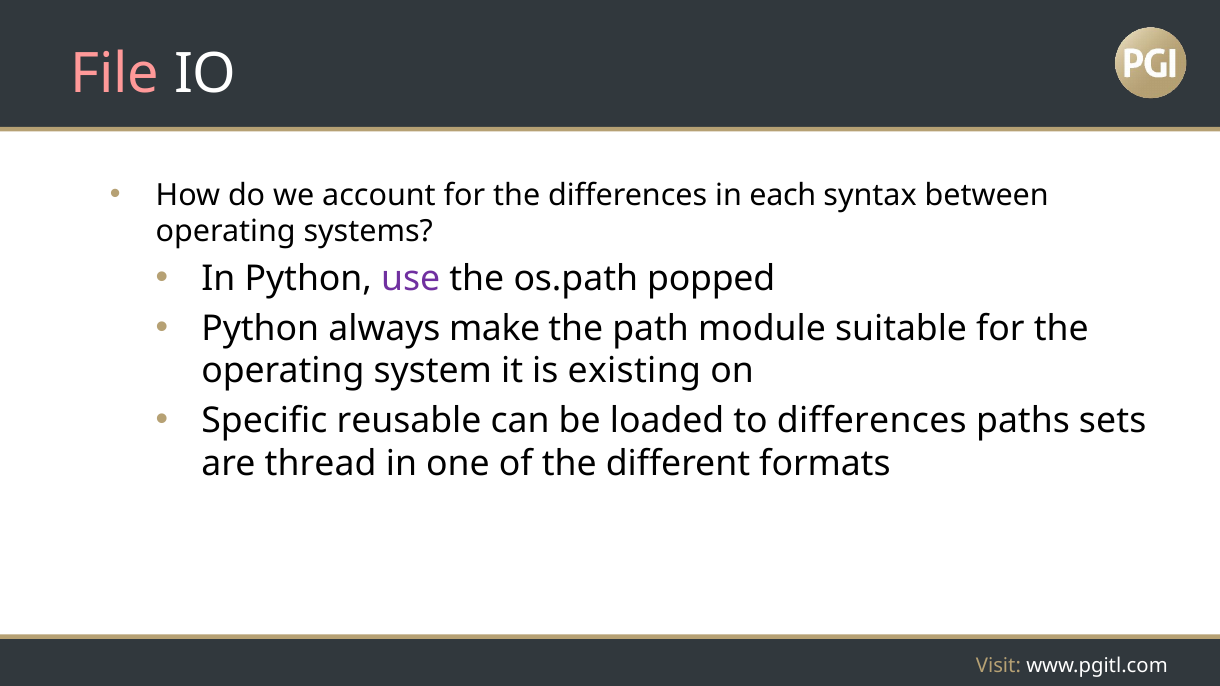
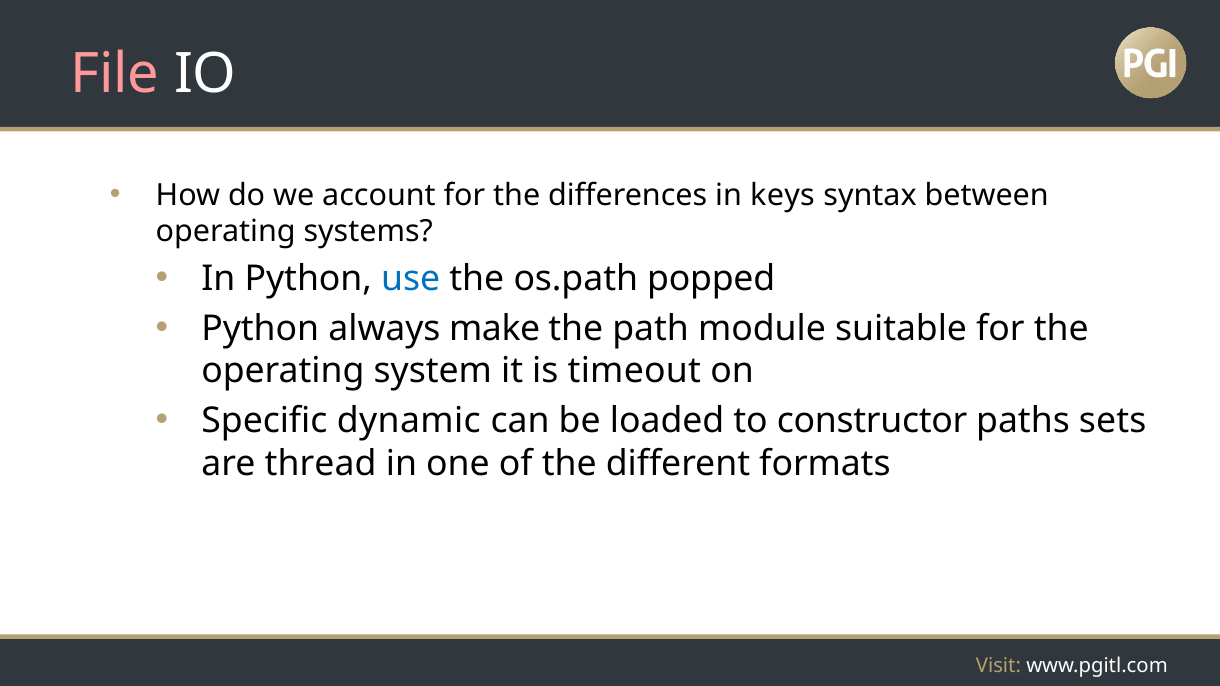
each: each -> keys (783, 195)
use colour: purple -> blue (411, 279)
existing: existing -> timeout (634, 371)
reusable: reusable -> dynamic (409, 421)
to differences: differences -> constructor (872, 421)
